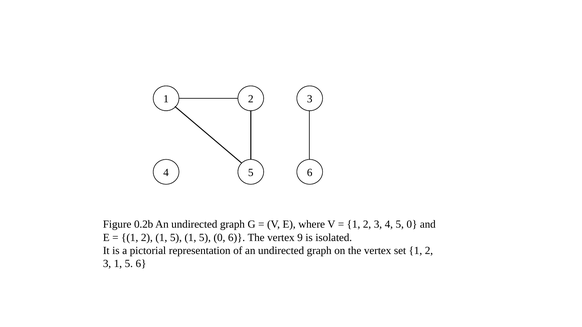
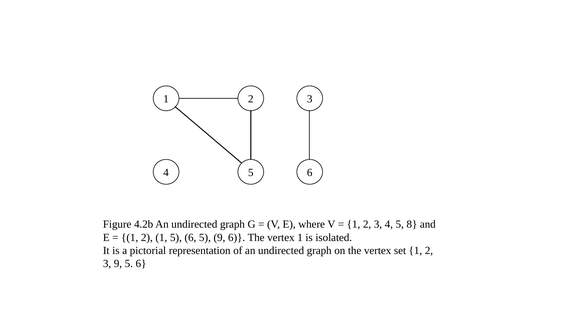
0.2b: 0.2b -> 4.2b (144, 225)
4 5 0: 0 -> 8 (412, 225)
1 5 1: 1 -> 6 (190, 238)
0: 0 -> 9 (219, 238)
vertex 9: 9 -> 1 (300, 238)
3 1: 1 -> 9 (118, 264)
